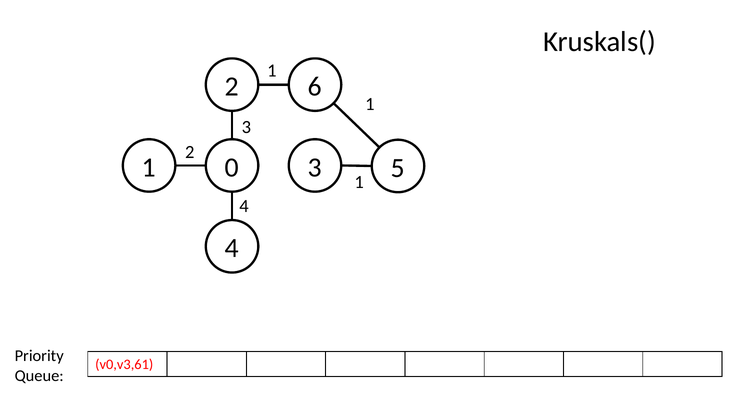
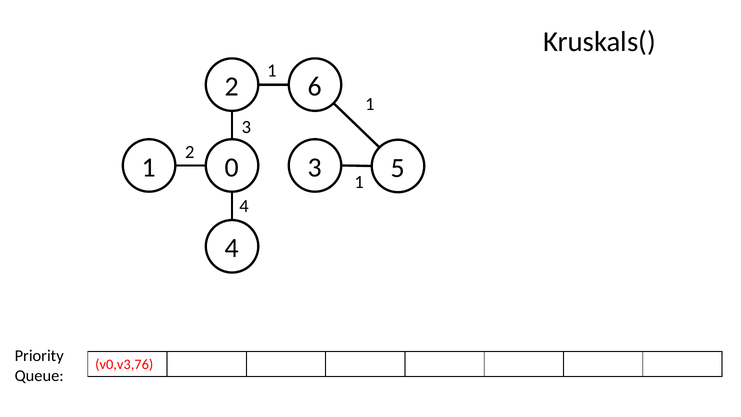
v0,v3,61: v0,v3,61 -> v0,v3,76 (124, 364)
